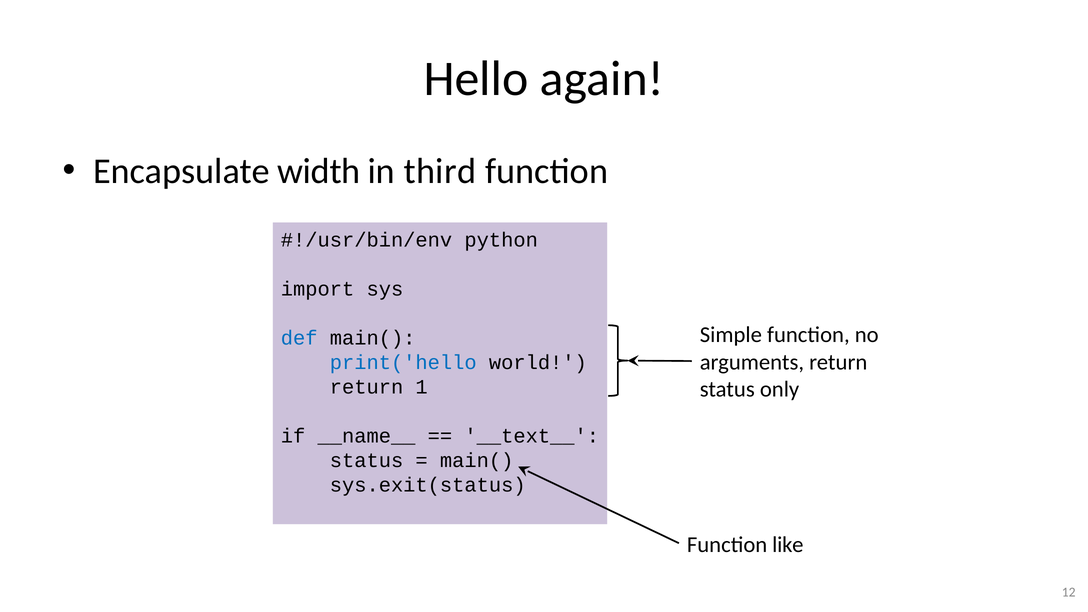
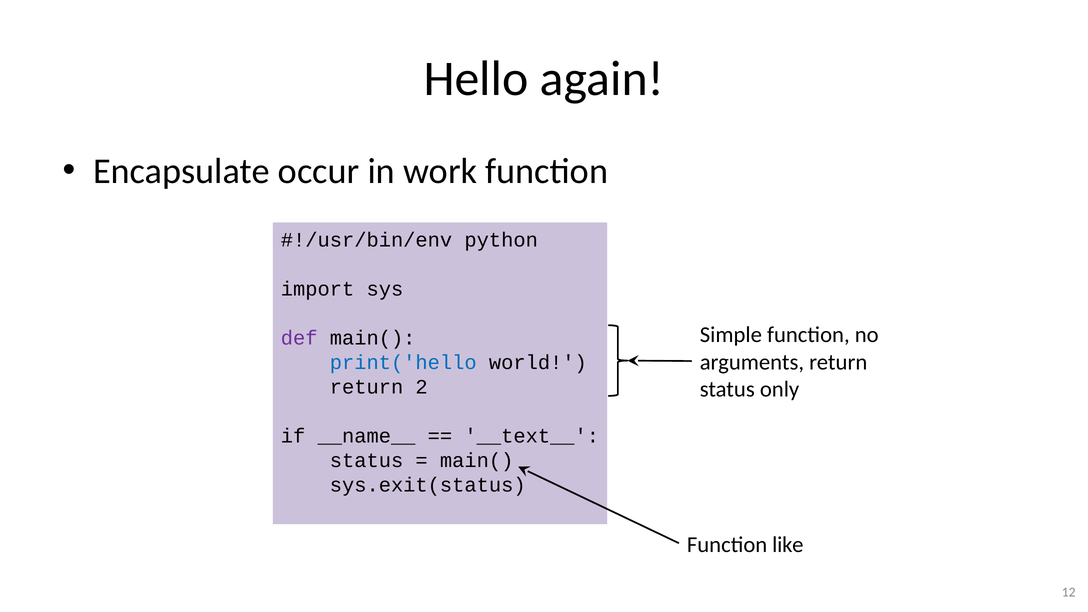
width: width -> occur (319, 171)
third: third -> work (440, 171)
def colour: blue -> purple (299, 338)
1: 1 -> 2 (422, 387)
